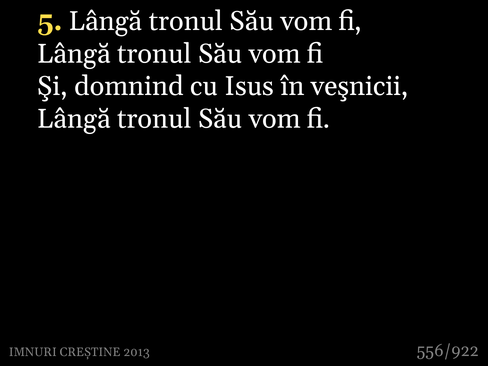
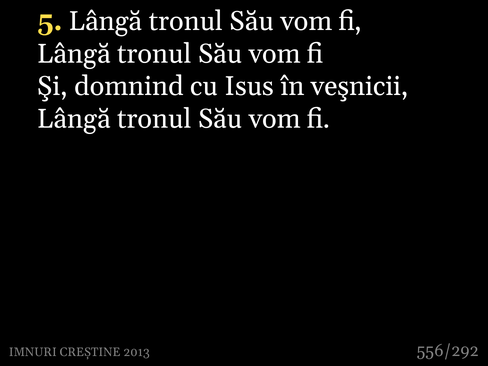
556/922: 556/922 -> 556/292 (448, 351)
